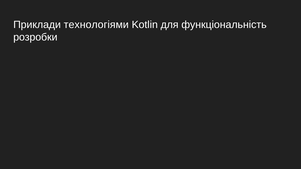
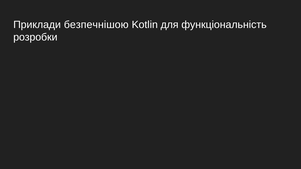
технологіями: технологіями -> безпечнішою (96, 25)
